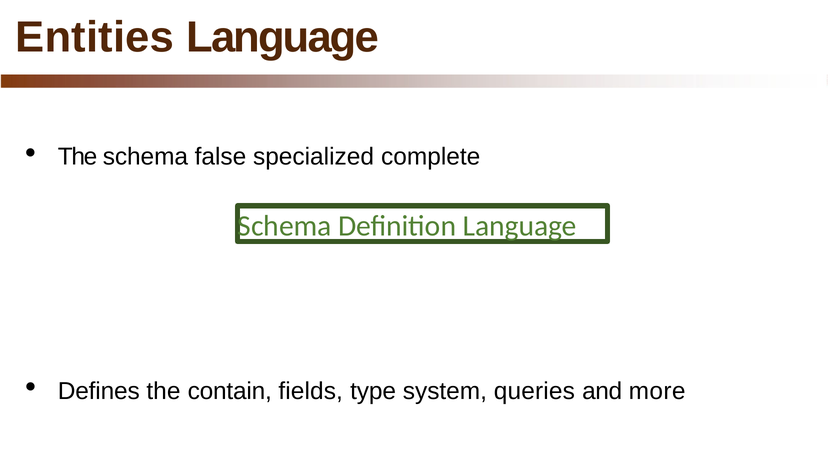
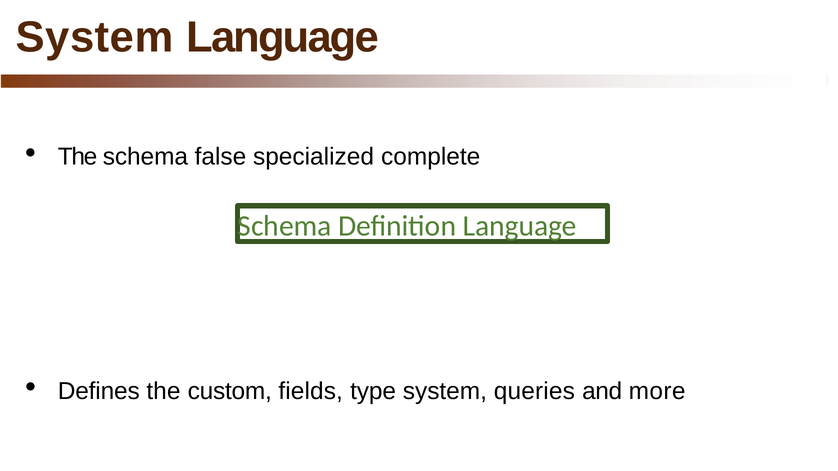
Entities: Entities -> System (95, 37)
contain: contain -> custom (230, 392)
